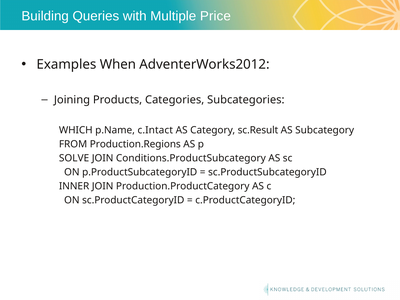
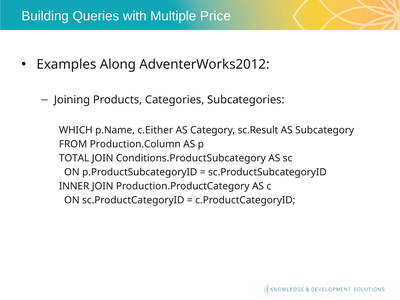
When: When -> Along (118, 64)
c.Intact: c.Intact -> c.Either (155, 130)
Production.Regions: Production.Regions -> Production.Column (135, 144)
SOLVE: SOLVE -> TOTAL (74, 158)
